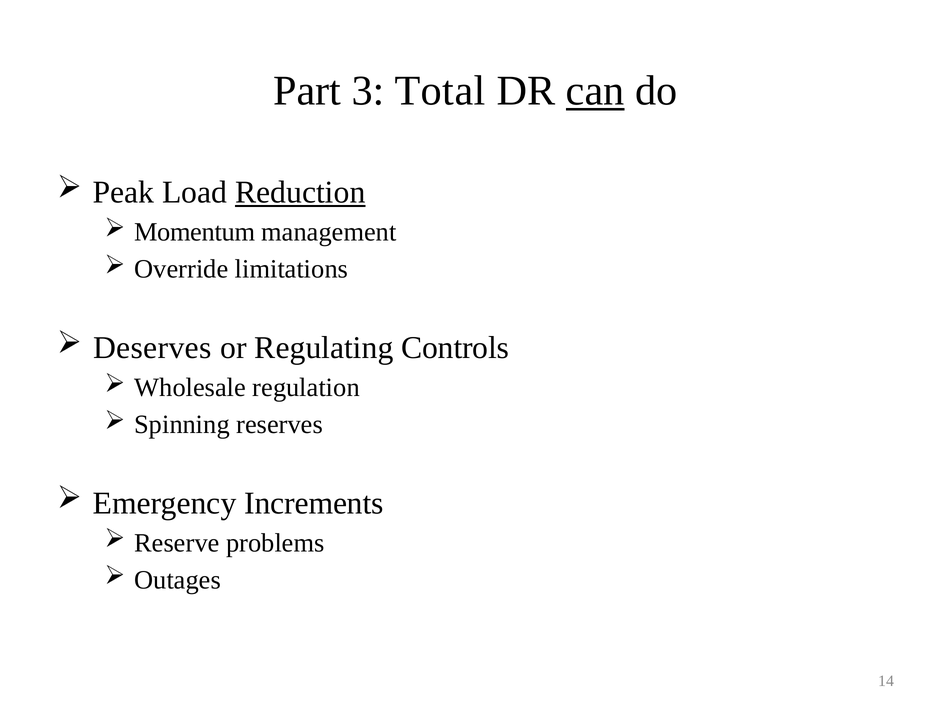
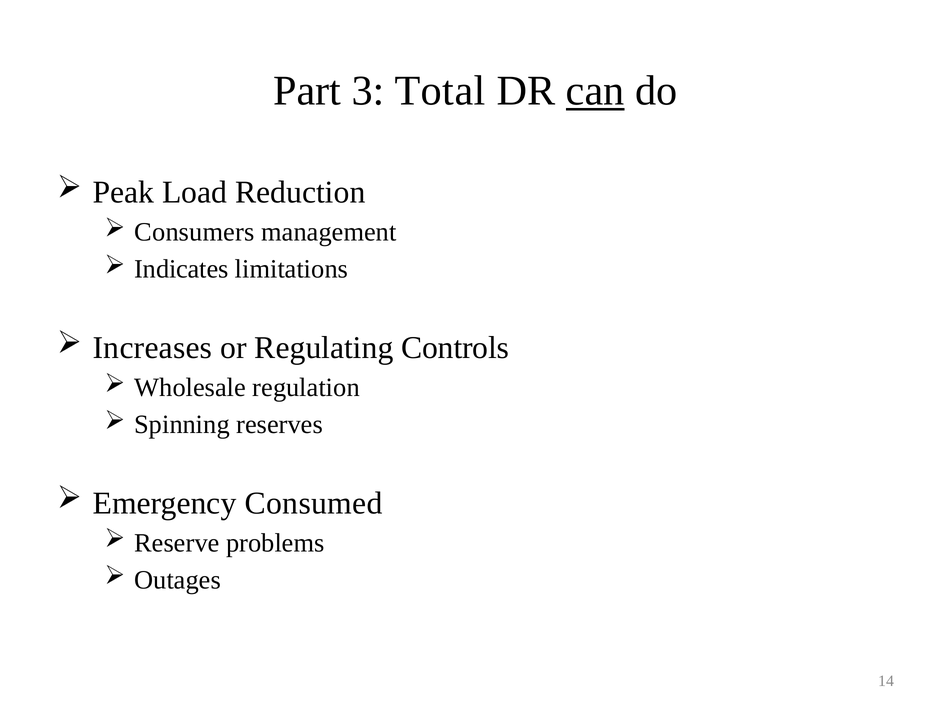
Reduction underline: present -> none (300, 192)
Momentum: Momentum -> Consumers (194, 232)
Override: Override -> Indicates (181, 269)
Deserves: Deserves -> Increases (152, 348)
Increments: Increments -> Consumed (314, 503)
